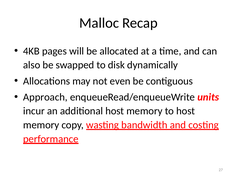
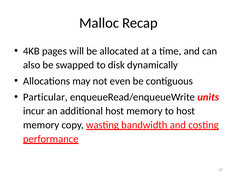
Approach: Approach -> Particular (45, 97)
